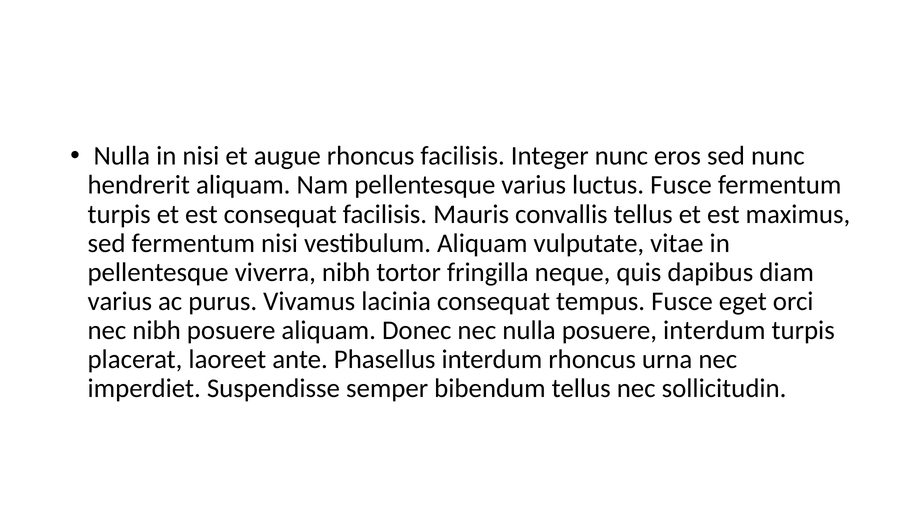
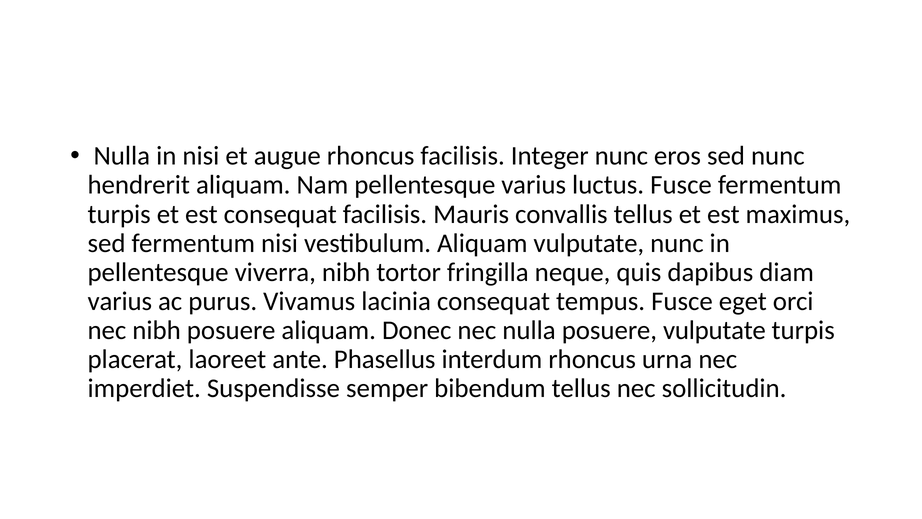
vulputate vitae: vitae -> nunc (677, 243)
posuere interdum: interdum -> vulputate (714, 330)
